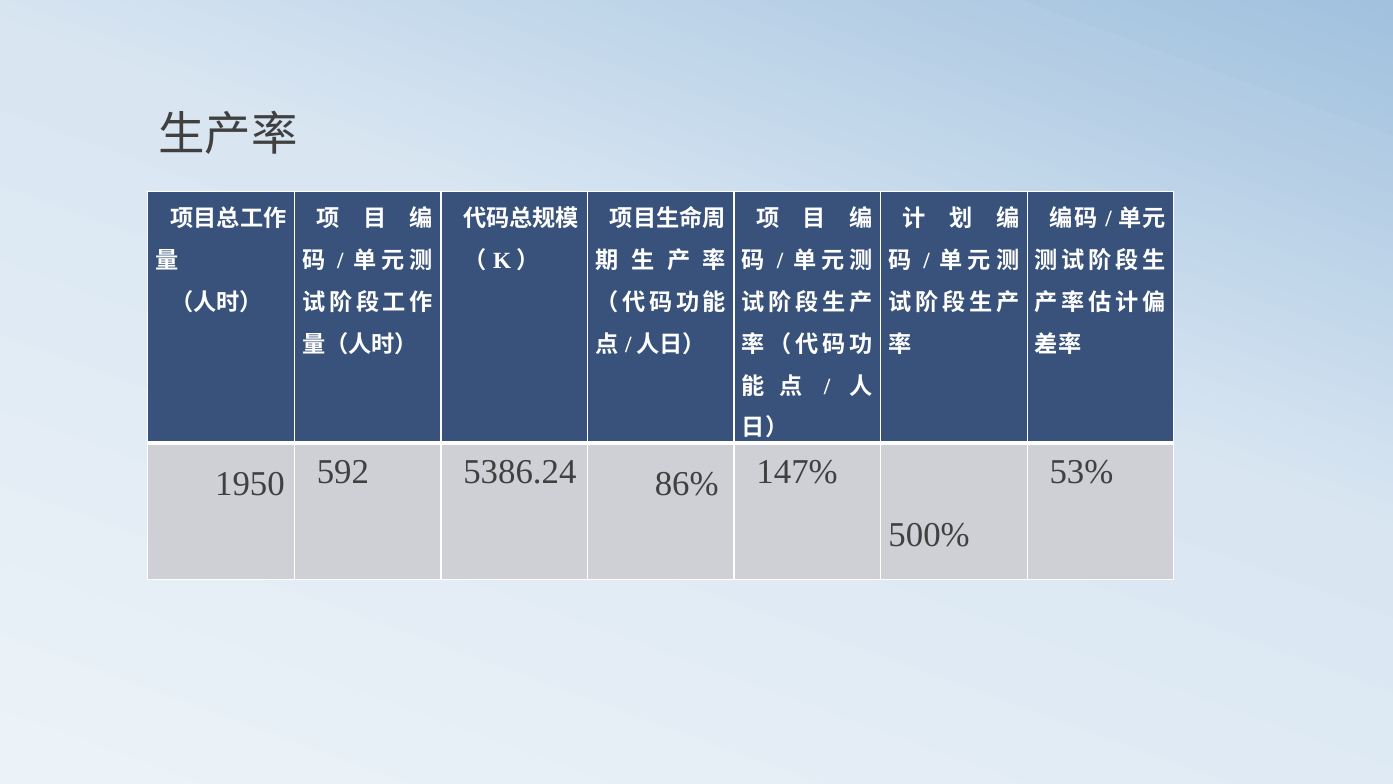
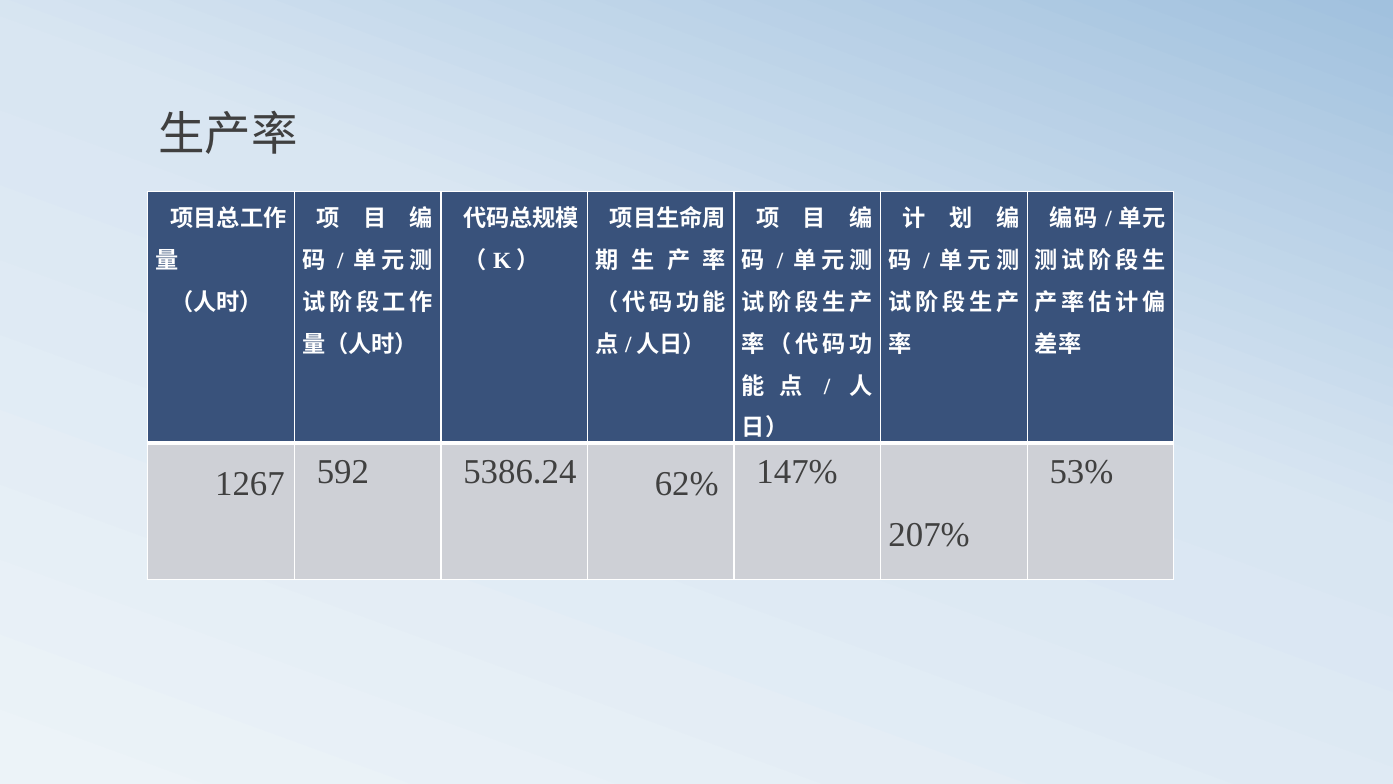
1950: 1950 -> 1267 (250, 484)
86%: 86% -> 62% (687, 484)
500%: 500% -> 207% (929, 535)
